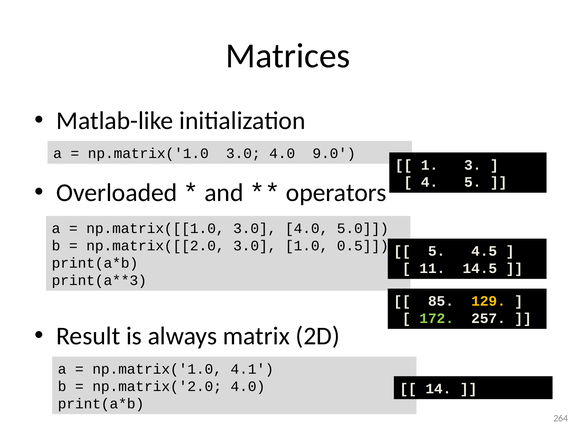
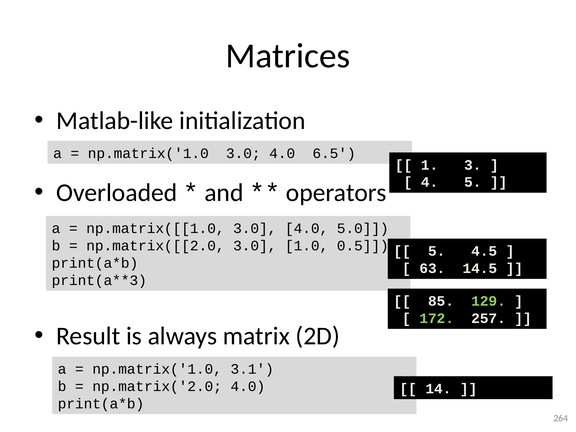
9.0: 9.0 -> 6.5 (334, 153)
11: 11 -> 63 (432, 268)
129 colour: yellow -> light green (488, 301)
4.1: 4.1 -> 3.1 (252, 369)
